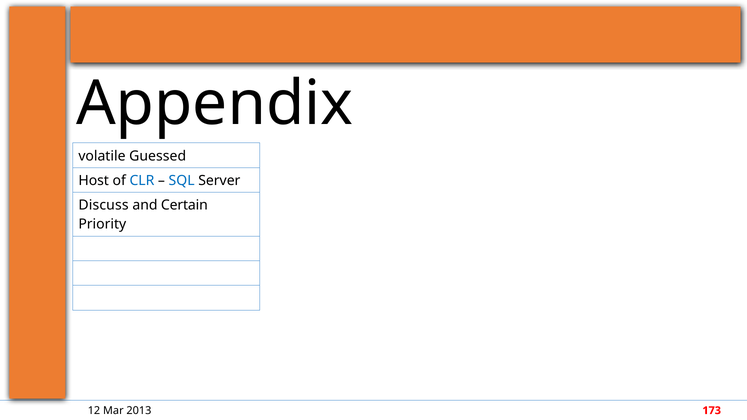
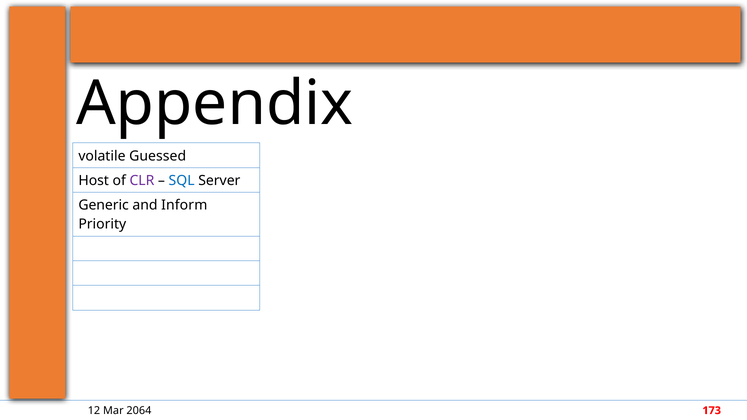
CLR colour: blue -> purple (142, 181)
Discuss: Discuss -> Generic (104, 205)
Certain: Certain -> Inform (184, 205)
2013: 2013 -> 2064 (139, 411)
